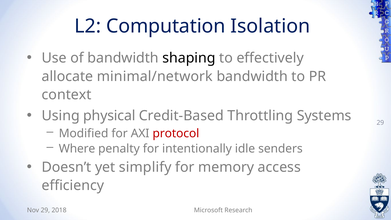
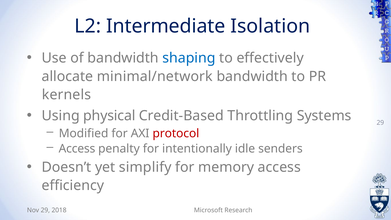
Computation: Computation -> Intermediate (166, 26)
shaping colour: black -> blue (189, 58)
context: context -> kernels (67, 95)
Where: Where -> Access (77, 149)
